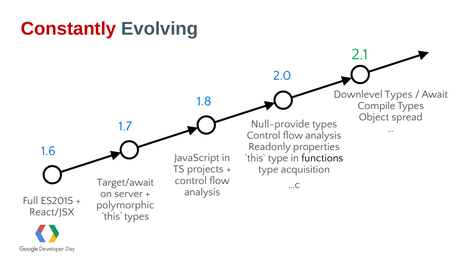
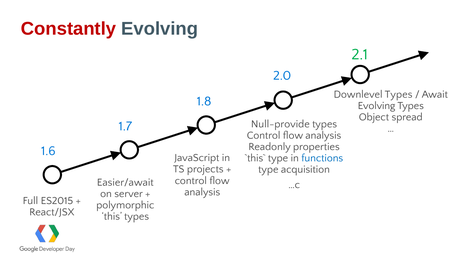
Compile: Compile -> Evolving (377, 106)
functions colour: black -> blue (322, 158)
Target/await: Target/await -> Easier/await (125, 182)
